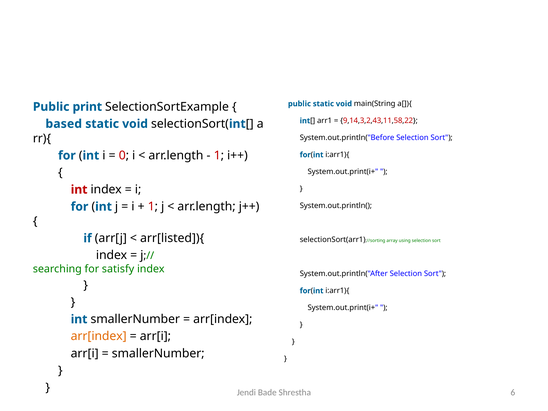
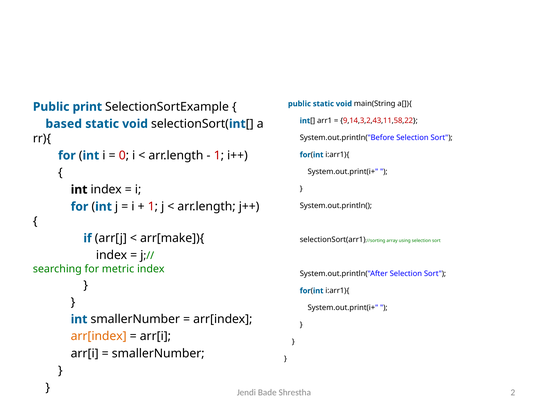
int colour: red -> black (79, 190)
arr[listed]){: arr[listed]){ -> arr[make]){ (172, 238)
satisfy: satisfy -> metric (118, 269)
6: 6 -> 2 (513, 392)
